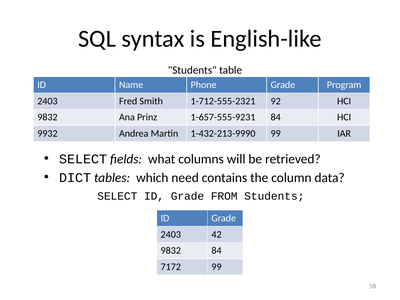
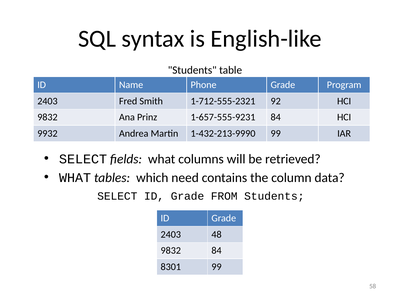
DICT: DICT -> WHAT (75, 178)
42: 42 -> 48 (217, 234)
7172: 7172 -> 8301 (171, 267)
